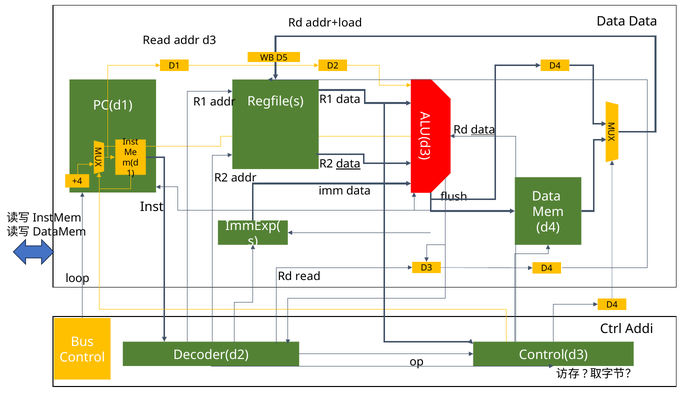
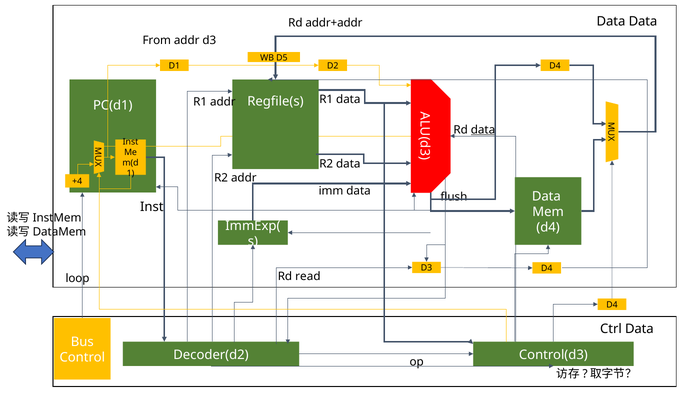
addr+load: addr+load -> addr+addr (334, 23)
Read: Read -> From (157, 40)
data underline: present -> none (348, 164)
Ctrl Addi: Addi -> Data (639, 329)
